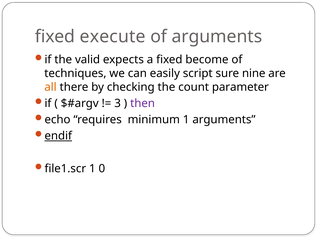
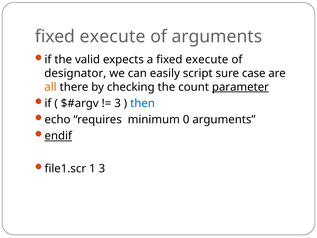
a fixed become: become -> execute (207, 59)
techniques: techniques -> designator (75, 73)
nine: nine -> case (254, 73)
parameter underline: none -> present (240, 87)
then colour: purple -> blue (143, 103)
minimum 1: 1 -> 0 (186, 119)
1 0: 0 -> 3 (102, 168)
